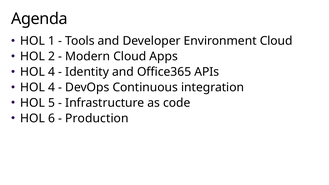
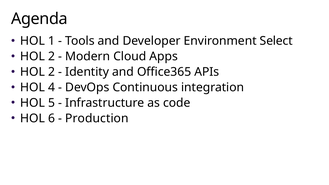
Environment Cloud: Cloud -> Select (276, 41)
4: 4 -> 2 (52, 72)
